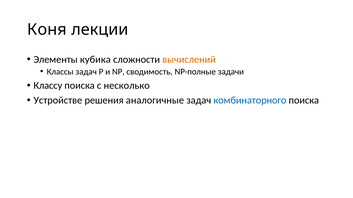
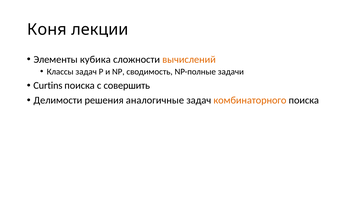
Классу: Классу -> Curtins (48, 86)
несколько: несколько -> совершить (127, 86)
Устройстве: Устройстве -> Делимости (58, 101)
комбинаторного colour: blue -> orange (250, 101)
